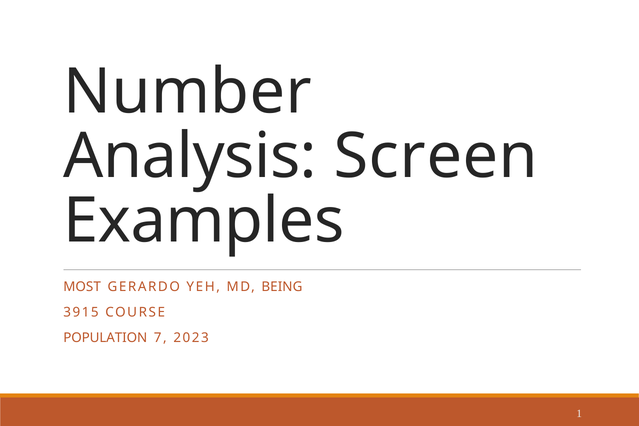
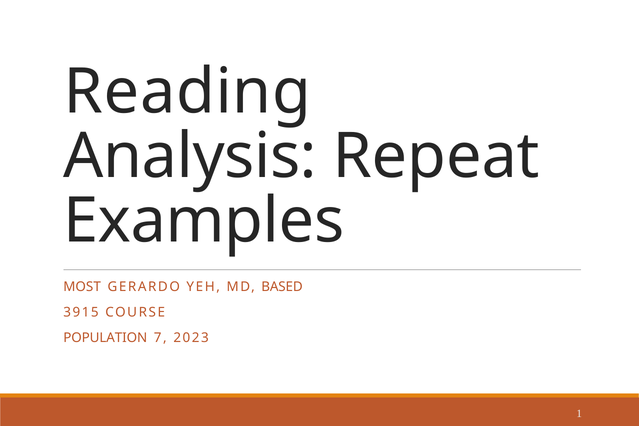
Number: Number -> Reading (187, 92)
Screen: Screen -> Repeat (436, 156)
BEING: BEING -> BASED (282, 287)
